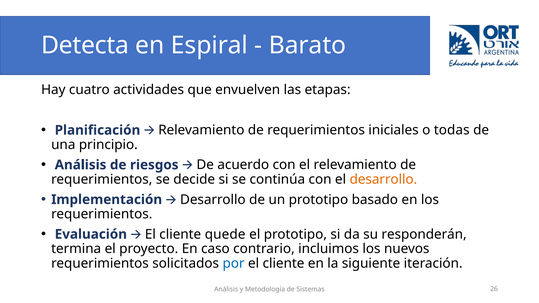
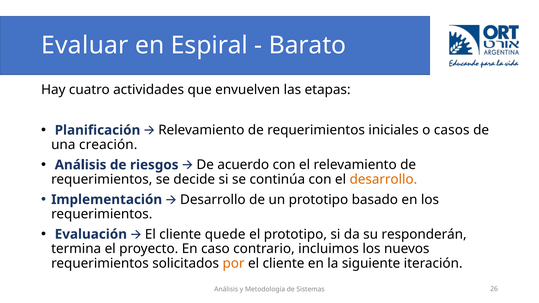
Detecta: Detecta -> Evaluar (85, 45)
todas: todas -> casos (452, 130)
principio: principio -> creación (108, 145)
por colour: blue -> orange (234, 263)
